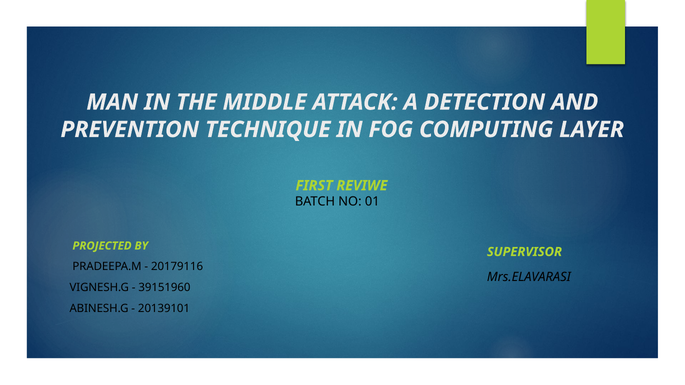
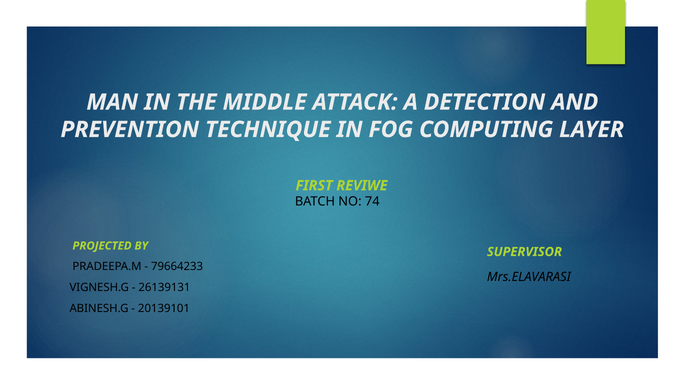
01: 01 -> 74 (372, 202)
20179116: 20179116 -> 79664233 (177, 267)
39151960: 39151960 -> 26139131 (164, 288)
